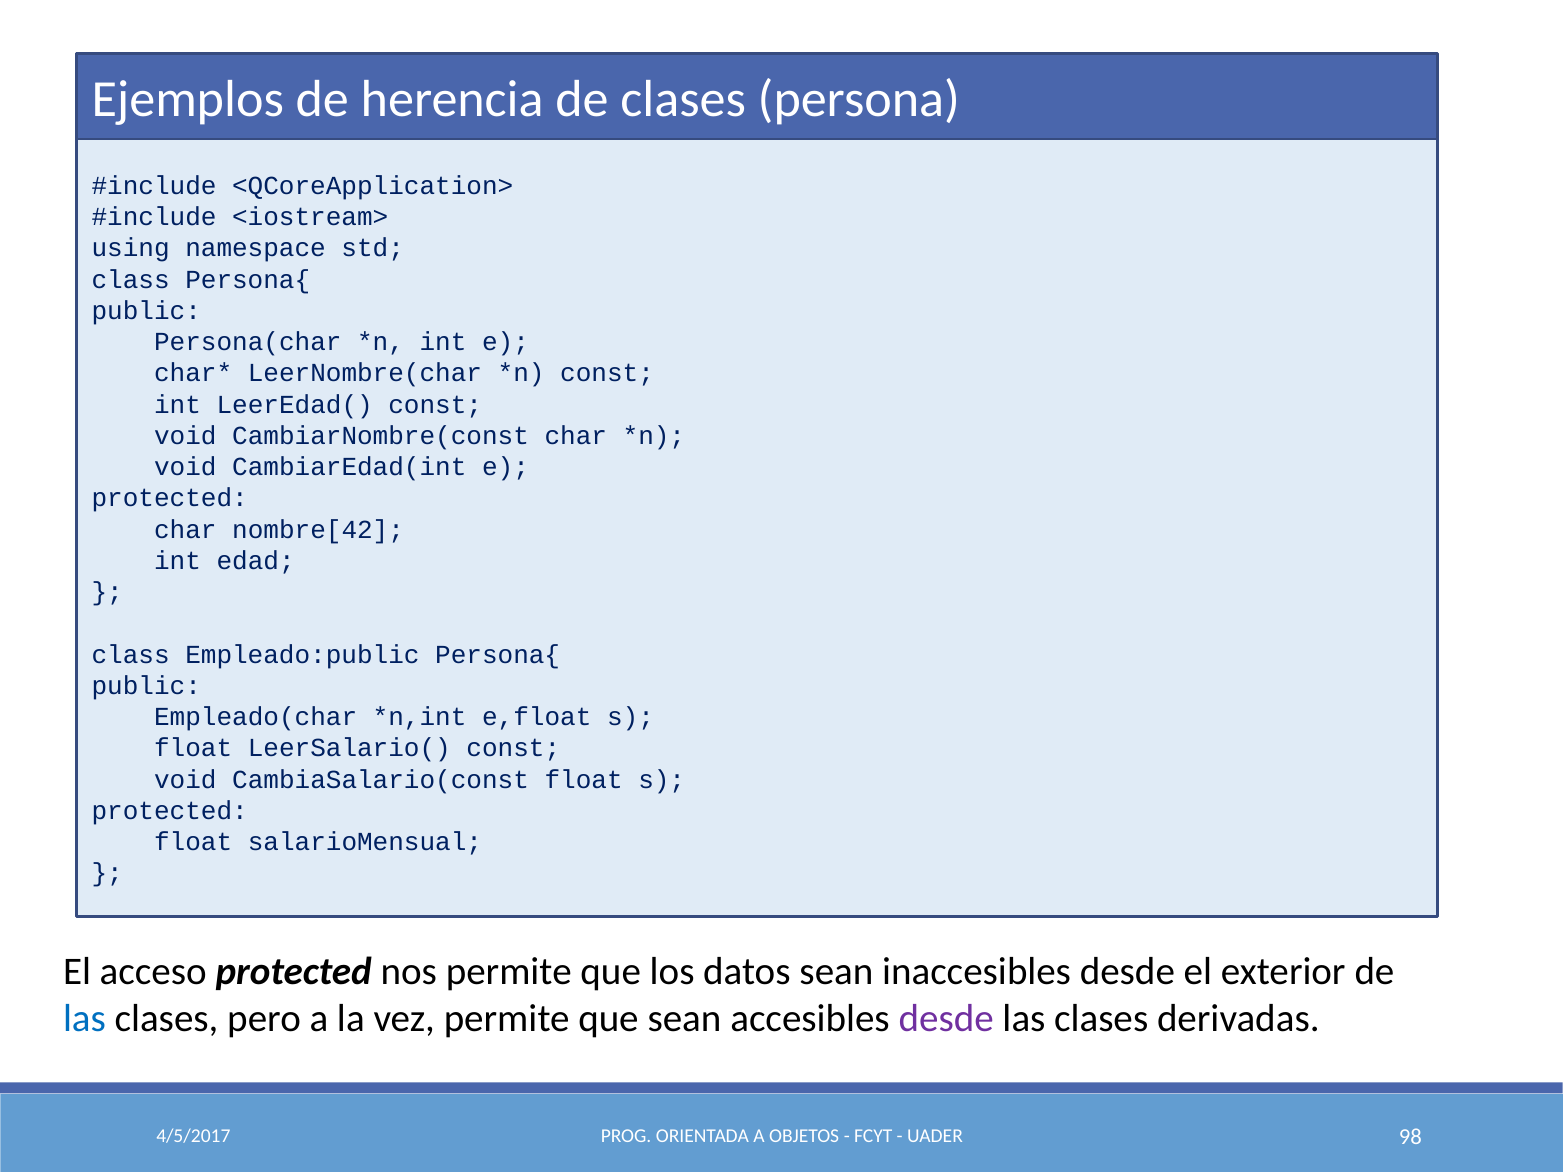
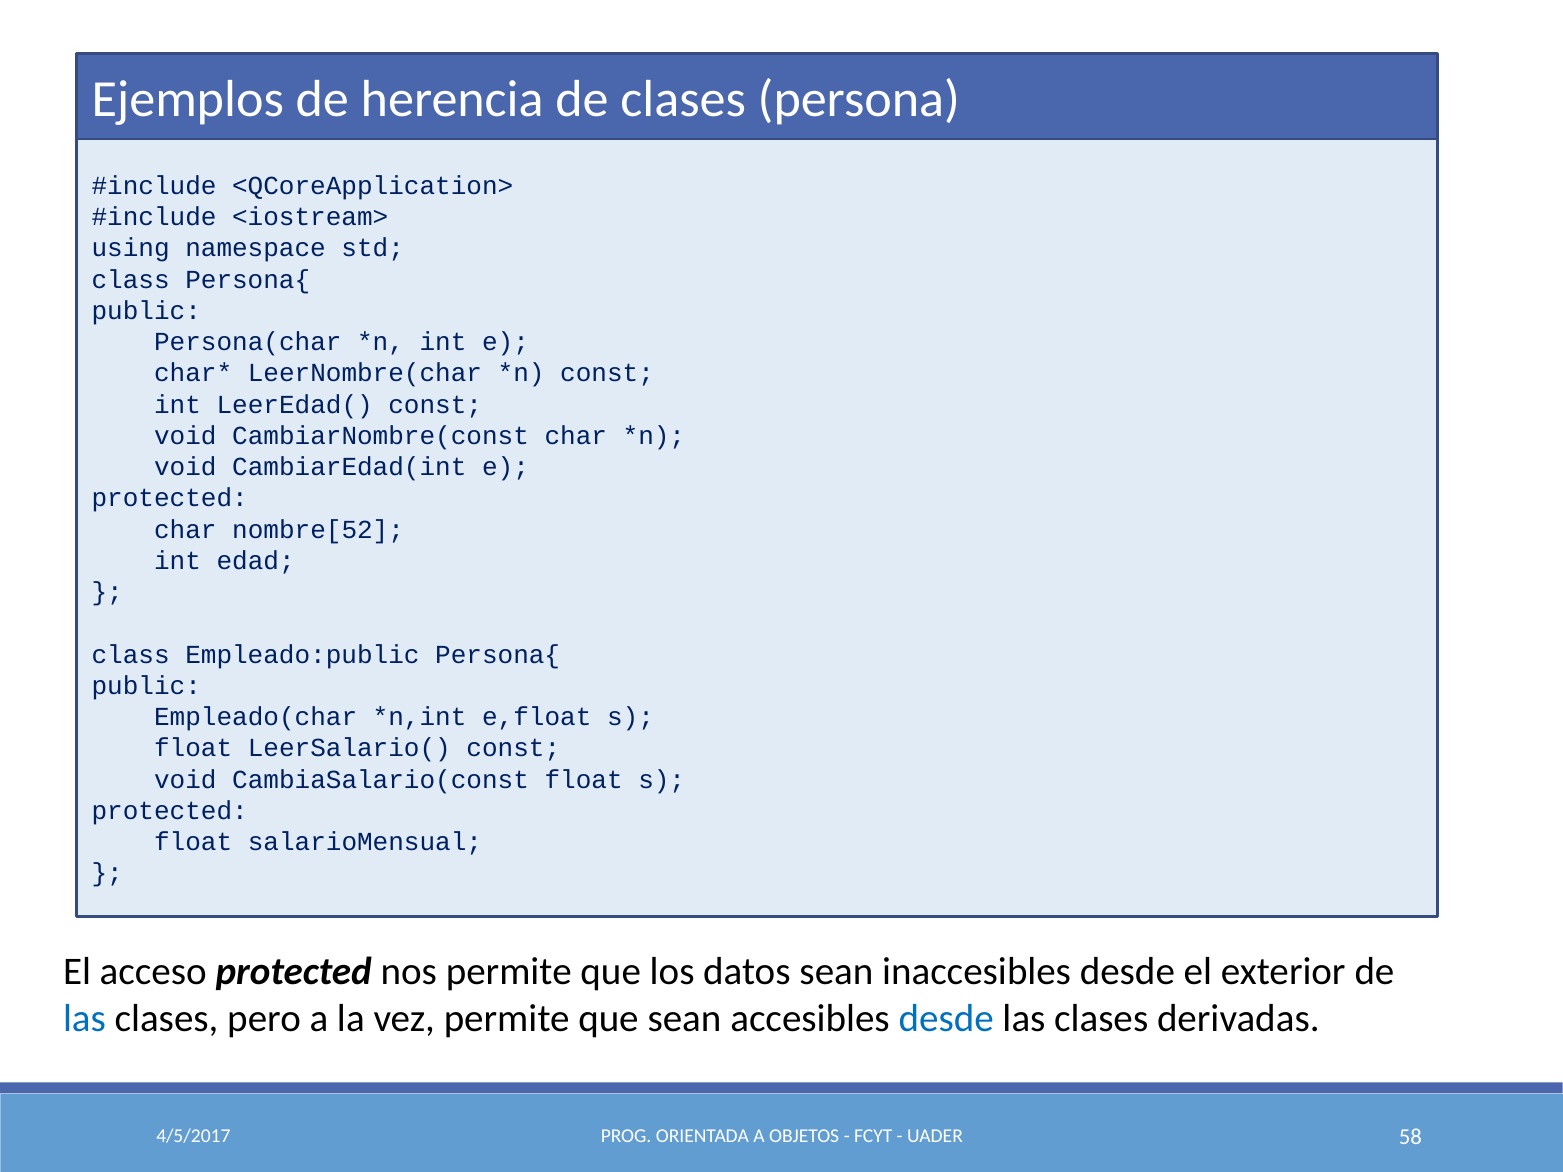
nombre[42: nombre[42 -> nombre[52 (318, 530)
desde colour: purple -> blue (946, 1019)
98: 98 -> 58 (1410, 1137)
